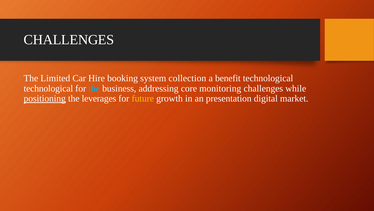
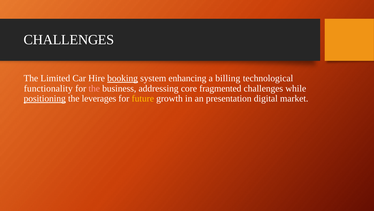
booking underline: none -> present (123, 78)
collection: collection -> enhancing (187, 78)
benefit: benefit -> billing (228, 78)
technological: technological -> functionality (48, 88)
the colour: light blue -> pink (94, 88)
monitoring: monitoring -> fragmented (220, 88)
